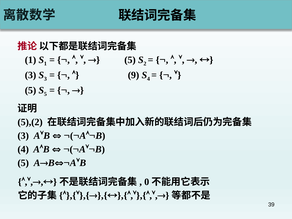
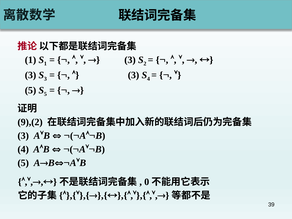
5: 5 -> 3 (130, 60)
9: 9 -> 3 (133, 75)
5),(2: 5),(2 -> 9),(2 (30, 122)
